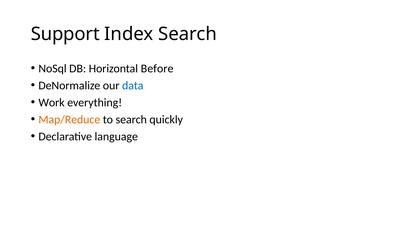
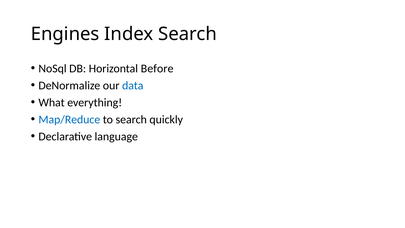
Support: Support -> Engines (65, 34)
Work: Work -> What (52, 102)
Map/Reduce colour: orange -> blue (69, 119)
